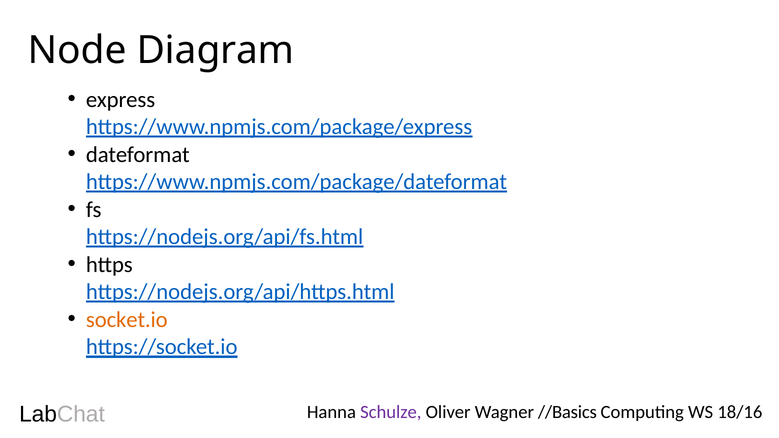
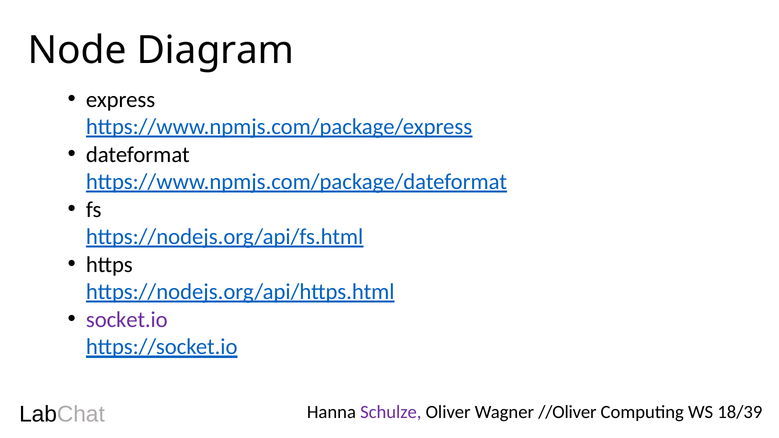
socket.io colour: orange -> purple (127, 320)
//Basics: //Basics -> //Oliver (567, 412)
18/16: 18/16 -> 18/39 (740, 412)
